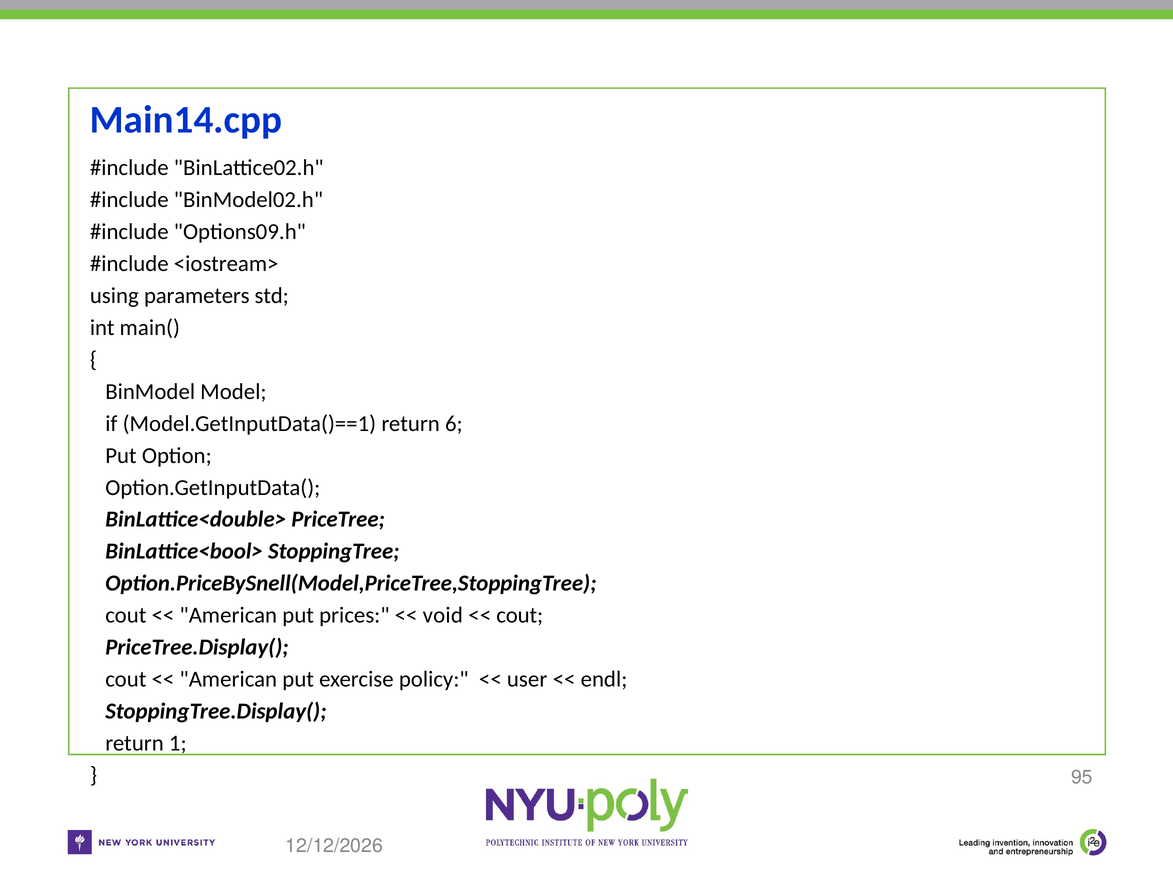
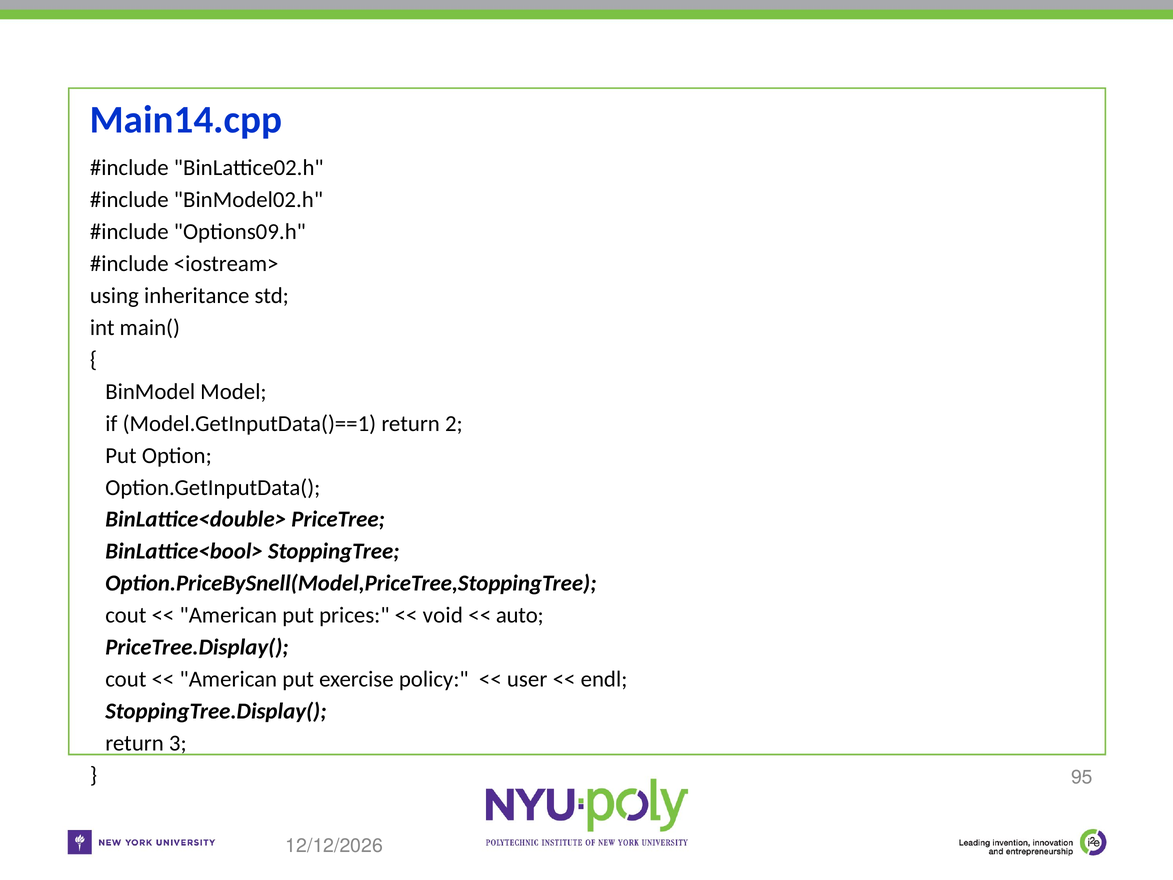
parameters: parameters -> inheritance (197, 296)
6: 6 -> 2 (454, 423)
cout: cout -> auto (520, 615)
1: 1 -> 3 (178, 743)
